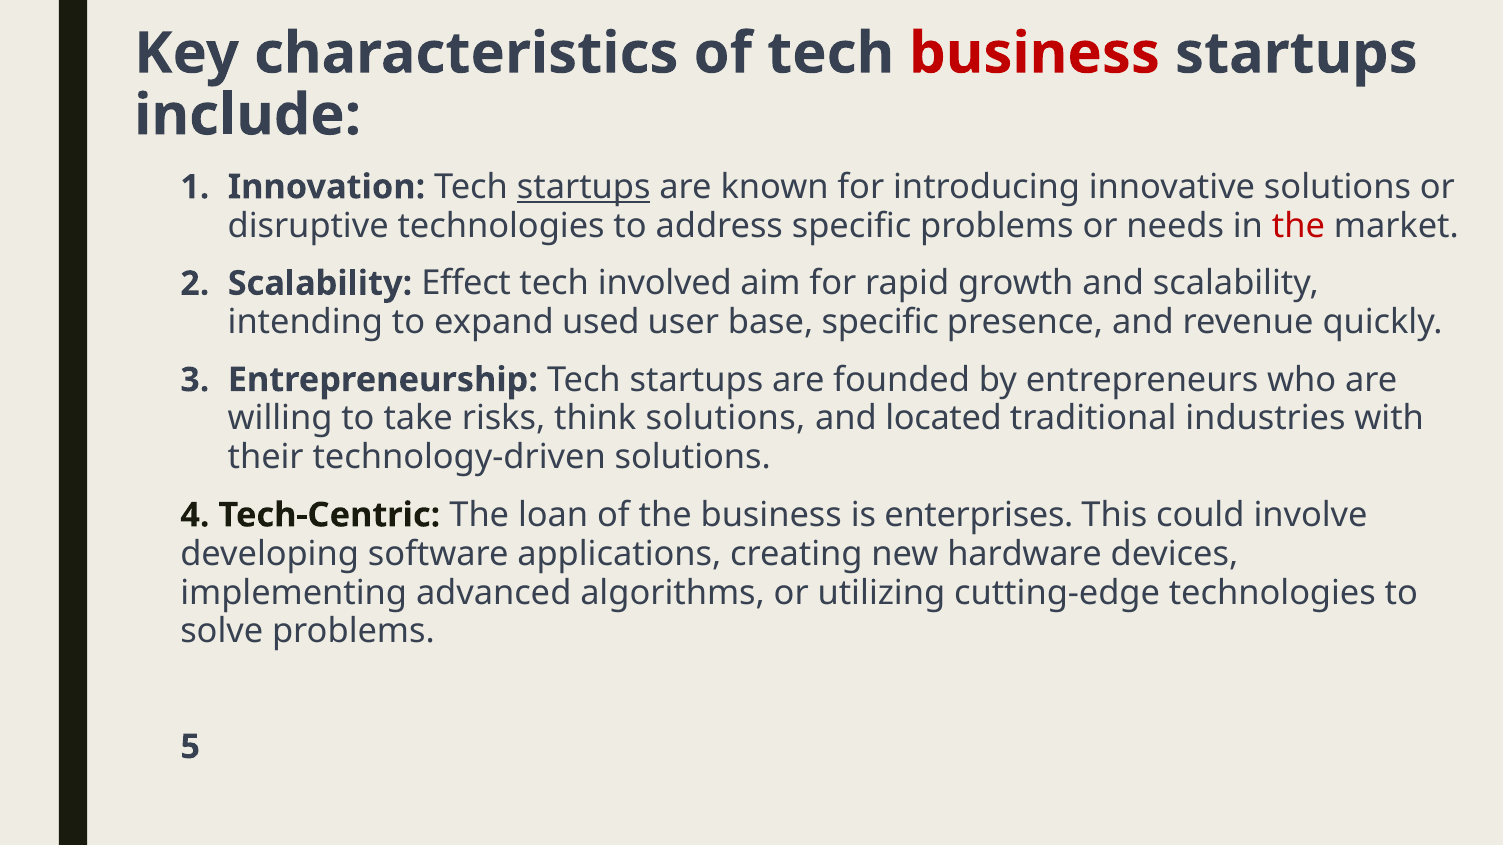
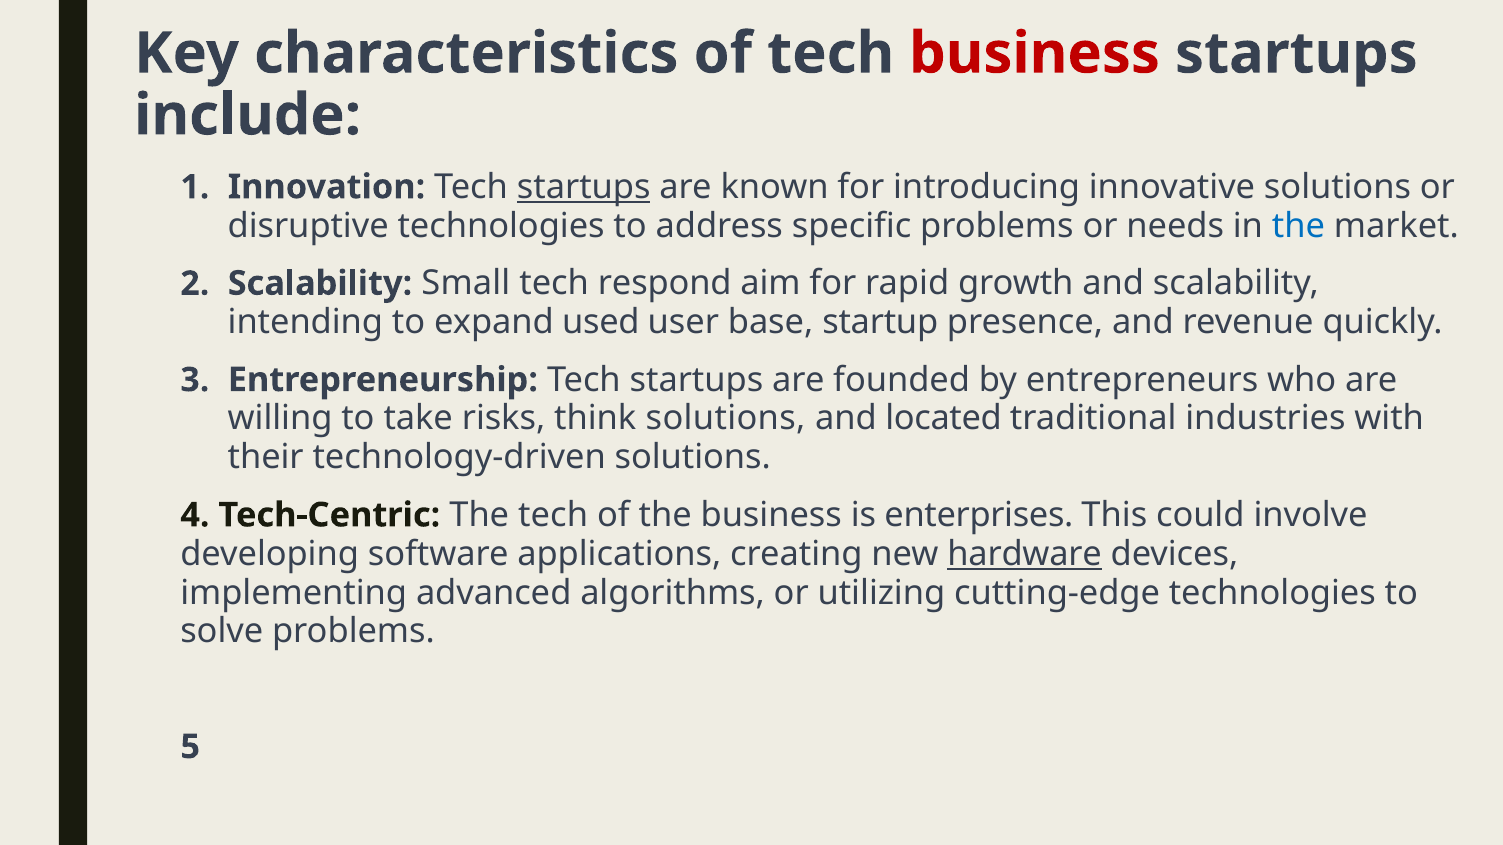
the colour: red -> blue (1298, 226)
Effect: Effect -> Small (466, 284)
involved: involved -> respond (665, 284)
base specific: specific -> startup (880, 322)
The loan: loan -> tech (553, 515)
hardware underline: none -> present (1025, 554)
